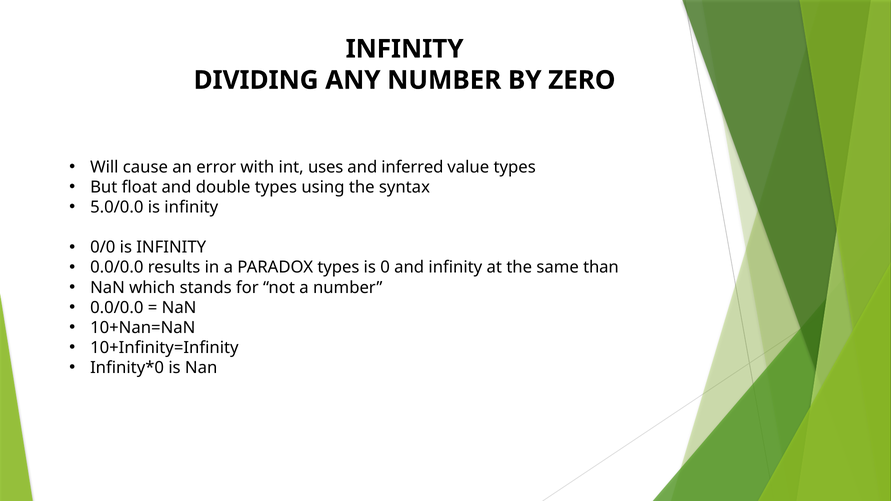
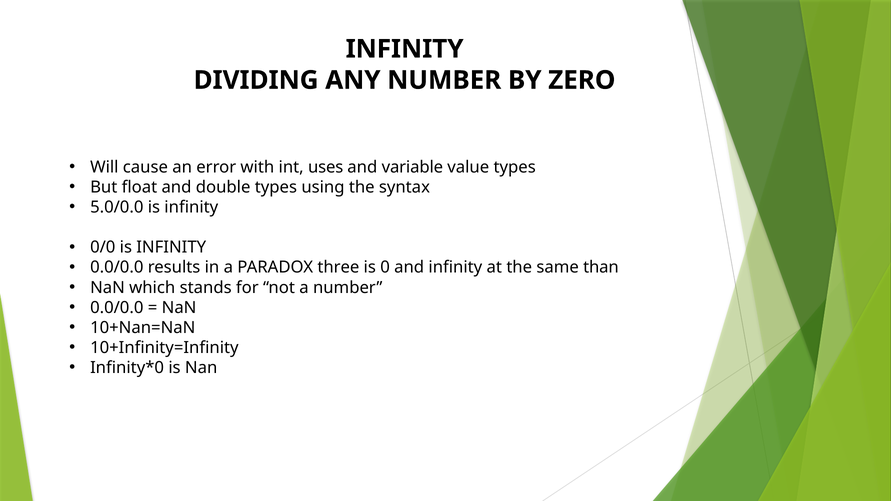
inferred: inferred -> variable (412, 167)
PARADOX types: types -> three (338, 268)
